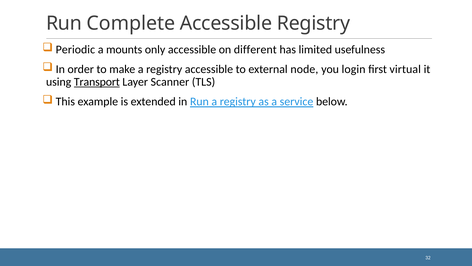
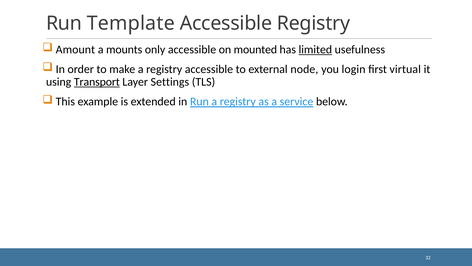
Complete: Complete -> Template (131, 23)
Periodic: Periodic -> Amount (75, 49)
different: different -> mounted (255, 49)
limited underline: none -> present (315, 49)
Scanner: Scanner -> Settings (170, 82)
